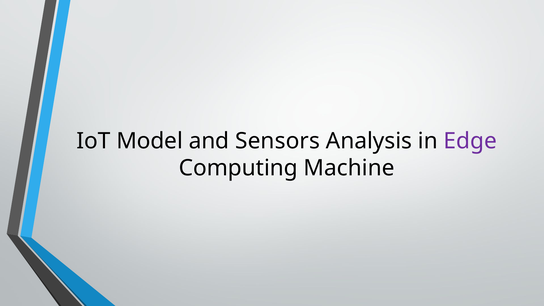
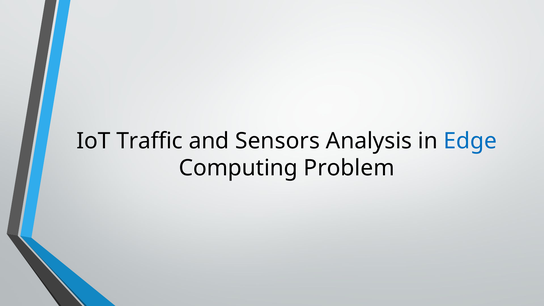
Model: Model -> Traffic (150, 141)
Edge colour: purple -> blue (470, 141)
Machine: Machine -> Problem (349, 168)
